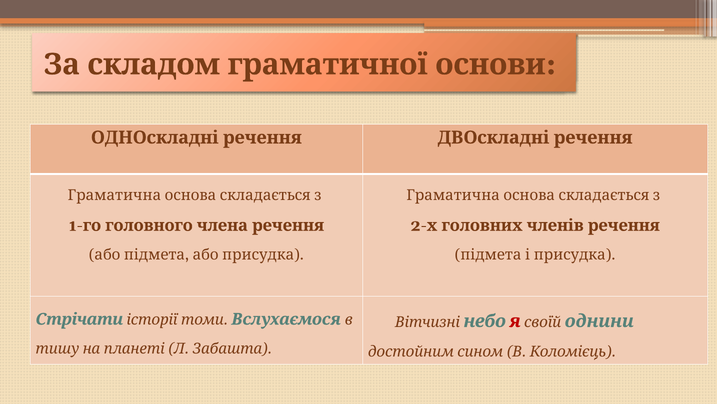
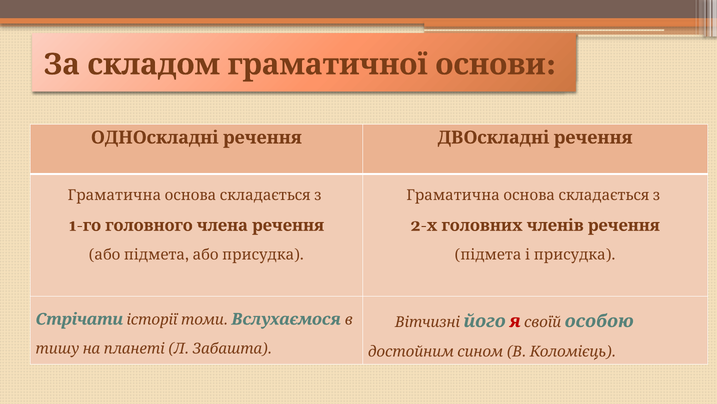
небо: небо -> його (485, 321)
однини: однини -> особою (599, 321)
